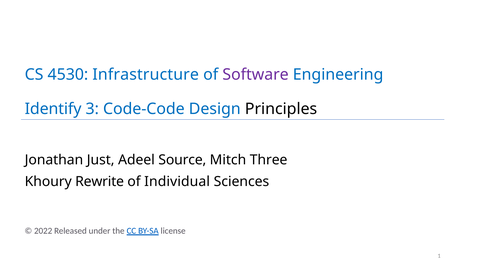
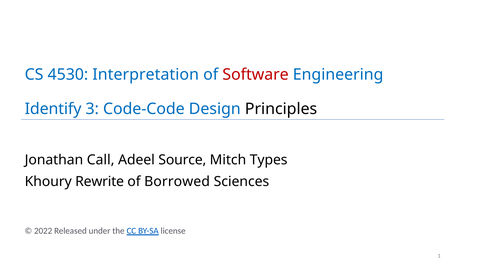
Infrastructure: Infrastructure -> Interpretation (146, 75)
Software colour: purple -> red (256, 75)
Just: Just -> Call (101, 160)
Three: Three -> Types (269, 160)
Individual: Individual -> Borrowed (177, 182)
